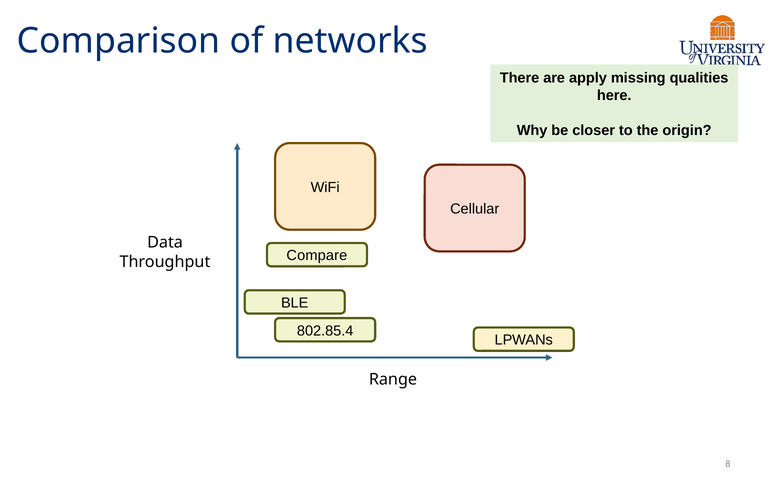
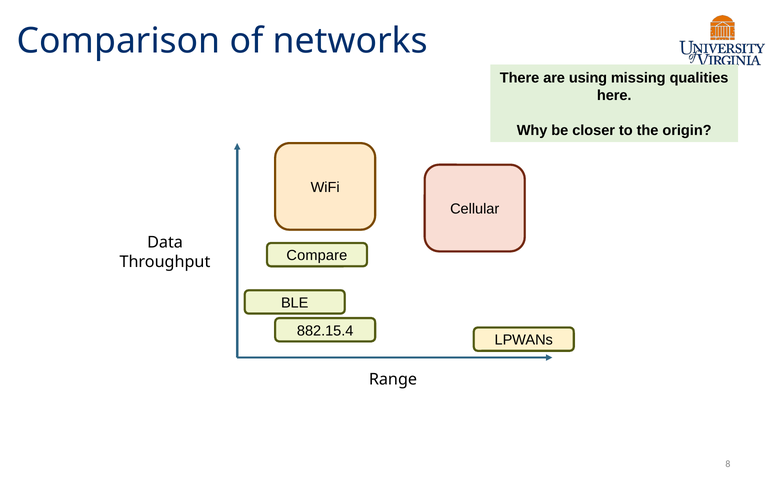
apply: apply -> using (588, 78)
802.85.4: 802.85.4 -> 882.15.4 (325, 330)
